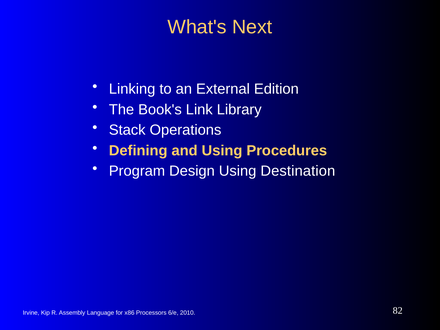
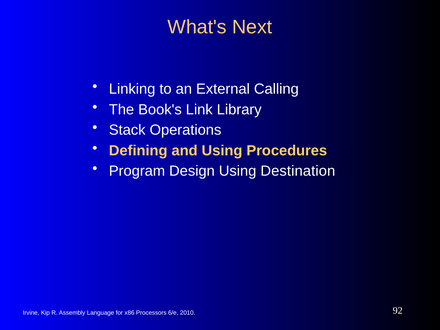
Edition: Edition -> Calling (276, 89)
82: 82 -> 92 (398, 311)
